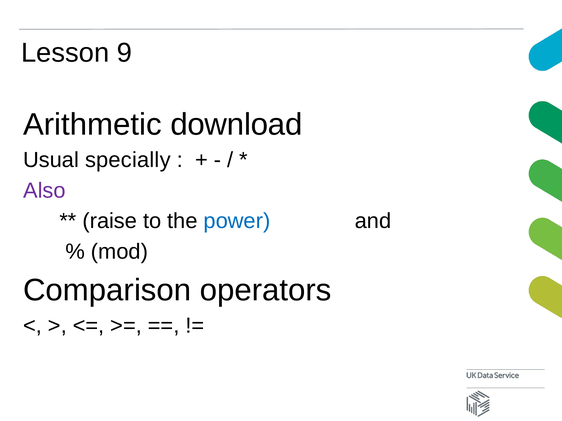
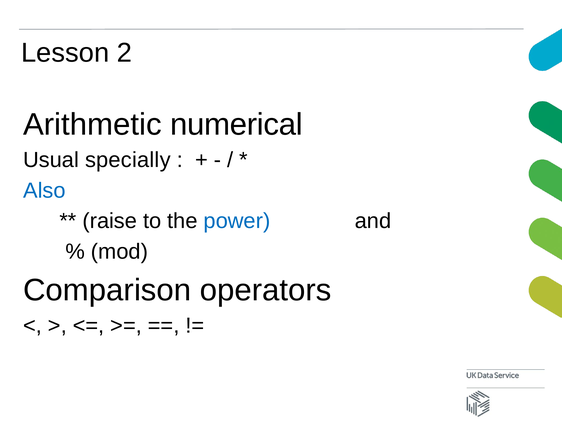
9: 9 -> 2 (124, 53)
download: download -> numerical (236, 125)
Also colour: purple -> blue (44, 191)
